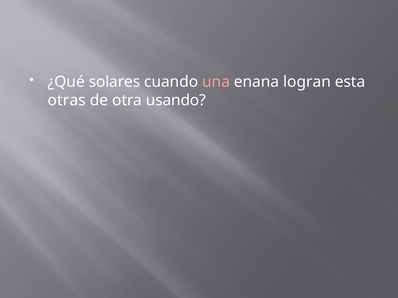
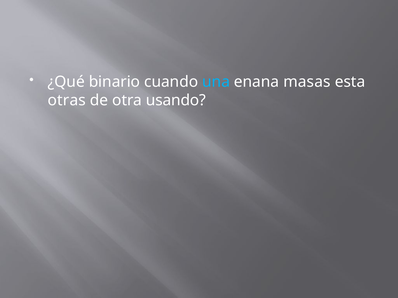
solares: solares -> binario (114, 82)
una colour: pink -> light blue (216, 82)
logran: logran -> masas (307, 82)
